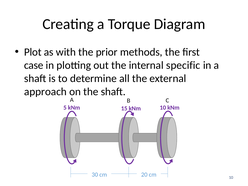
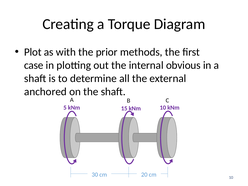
specific: specific -> obvious (183, 65)
approach: approach -> anchored (45, 92)
